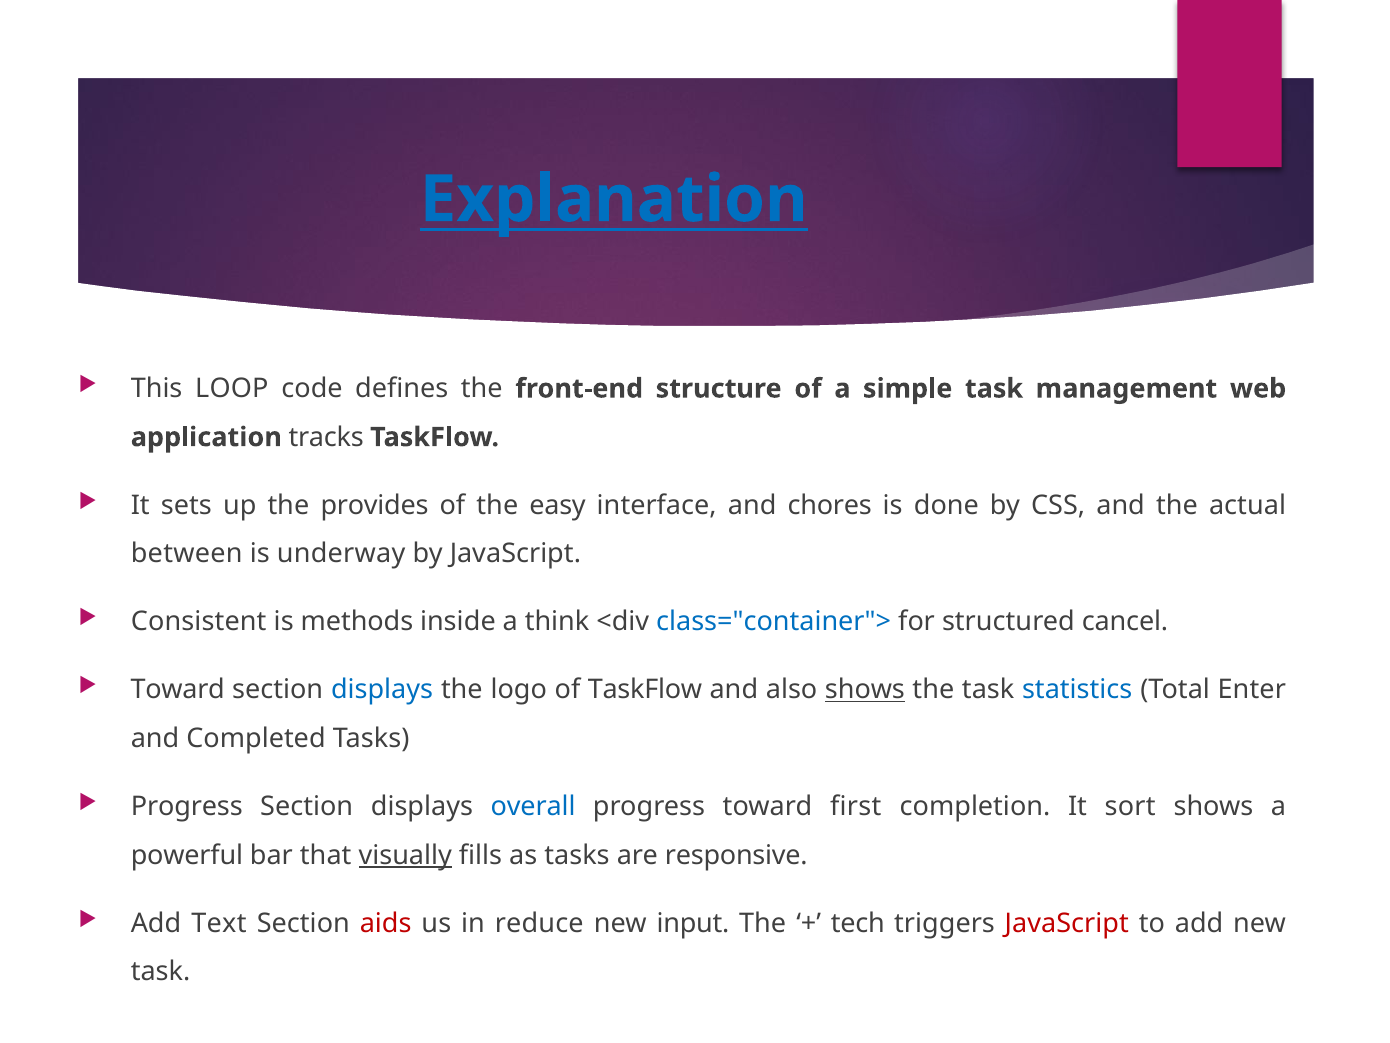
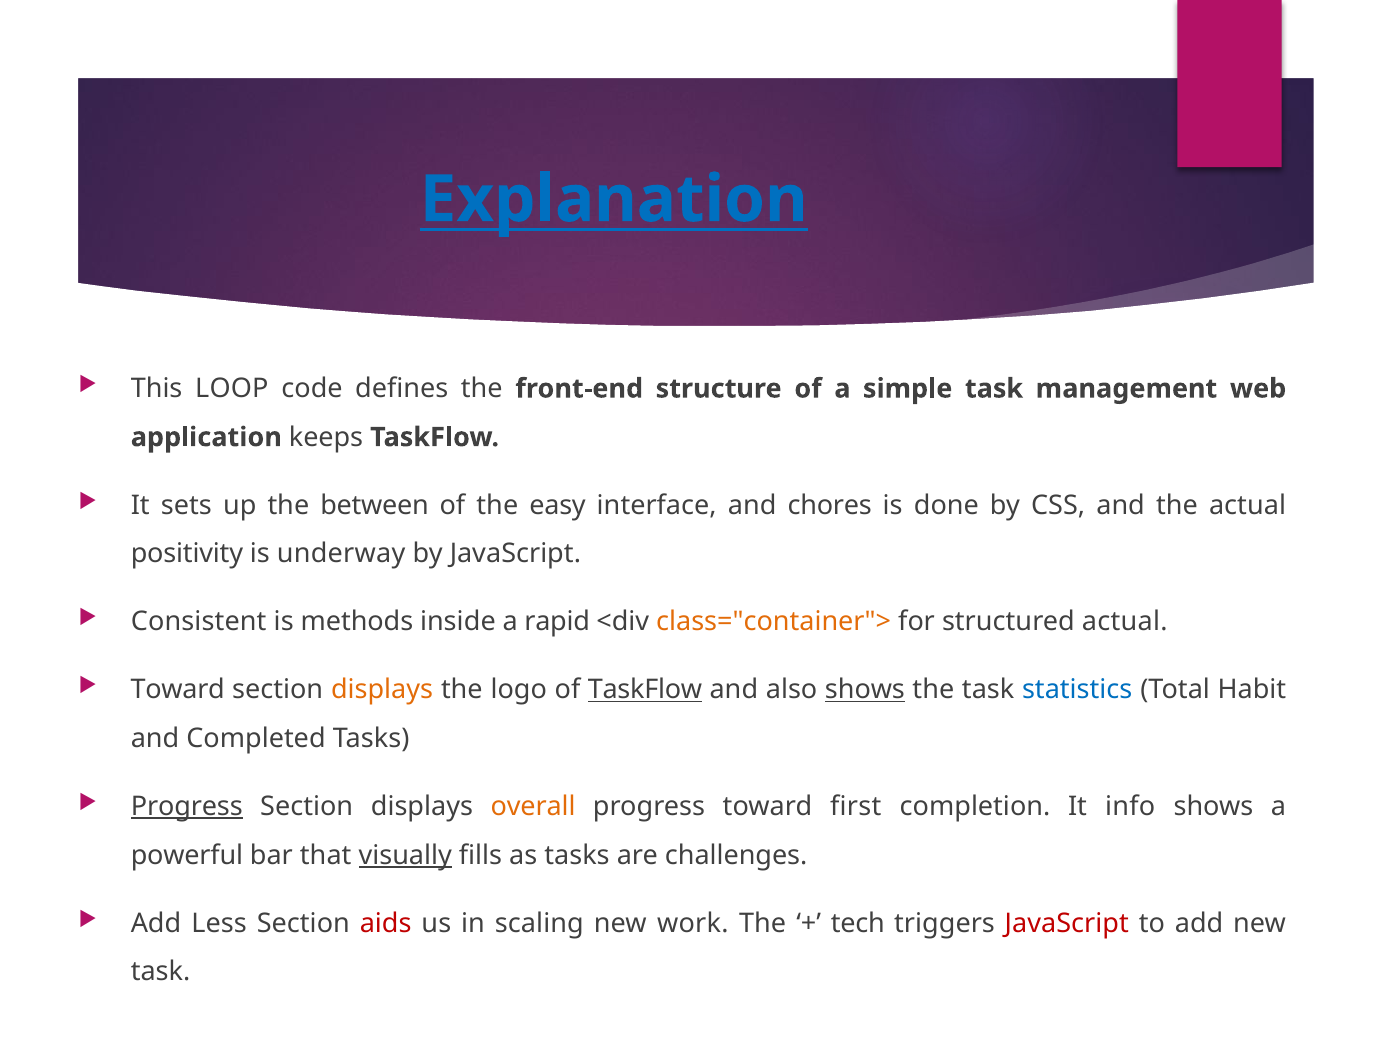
tracks: tracks -> keeps (326, 437)
provides: provides -> between (375, 505)
between: between -> positivity (187, 554)
think: think -> rapid (557, 622)
class="container"> colour: blue -> orange (774, 622)
structured cancel: cancel -> actual (1125, 622)
displays colour: blue -> orange (382, 690)
TaskFlow underline: none -> present (645, 690)
Enter: Enter -> Habit (1252, 690)
Progress underline: none -> present (187, 806)
overall colour: blue -> orange (533, 806)
sort: sort -> info (1130, 806)
responsive: responsive -> challenges (736, 855)
Text: Text -> Less (219, 923)
reduce: reduce -> scaling (539, 923)
input: input -> work (693, 923)
